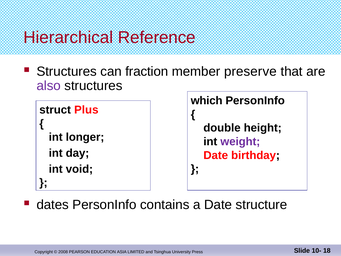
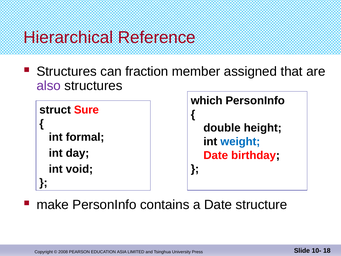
preserve: preserve -> assigned (250, 71)
Plus: Plus -> Sure (86, 110)
longer: longer -> formal (85, 137)
weight colour: purple -> blue (240, 141)
dates: dates -> make (53, 204)
